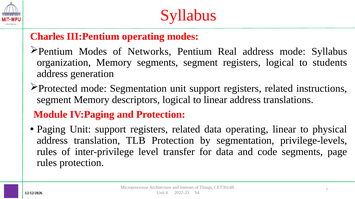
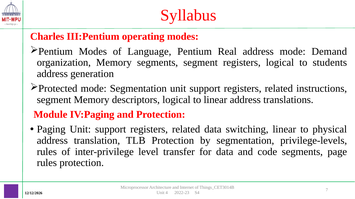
Networks: Networks -> Language (149, 52)
mode Syllabus: Syllabus -> Demand (329, 52)
data operating: operating -> switching (247, 130)
